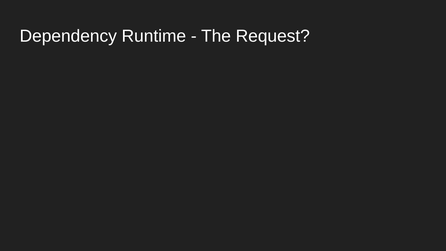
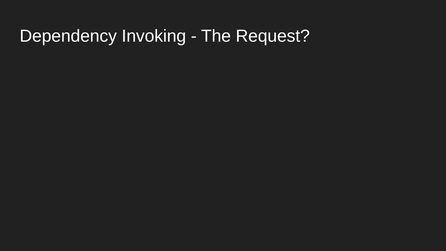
Runtime: Runtime -> Invoking (154, 36)
